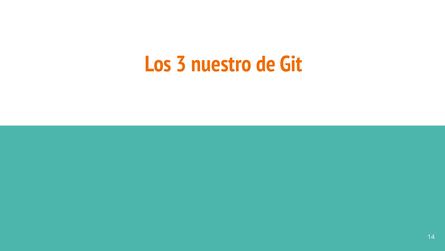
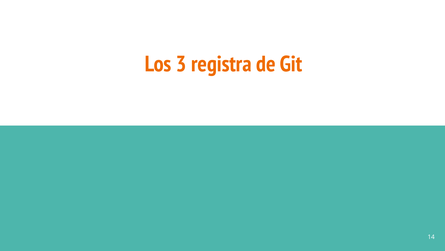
nuestro: nuestro -> registra (221, 64)
